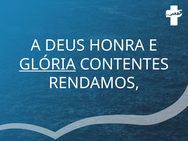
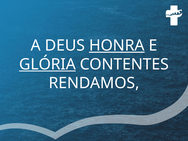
HONRA underline: none -> present (117, 45)
